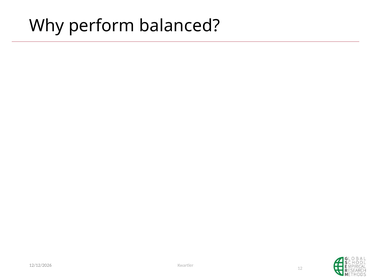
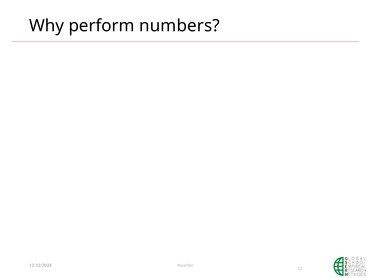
balanced: balanced -> numbers (179, 26)
